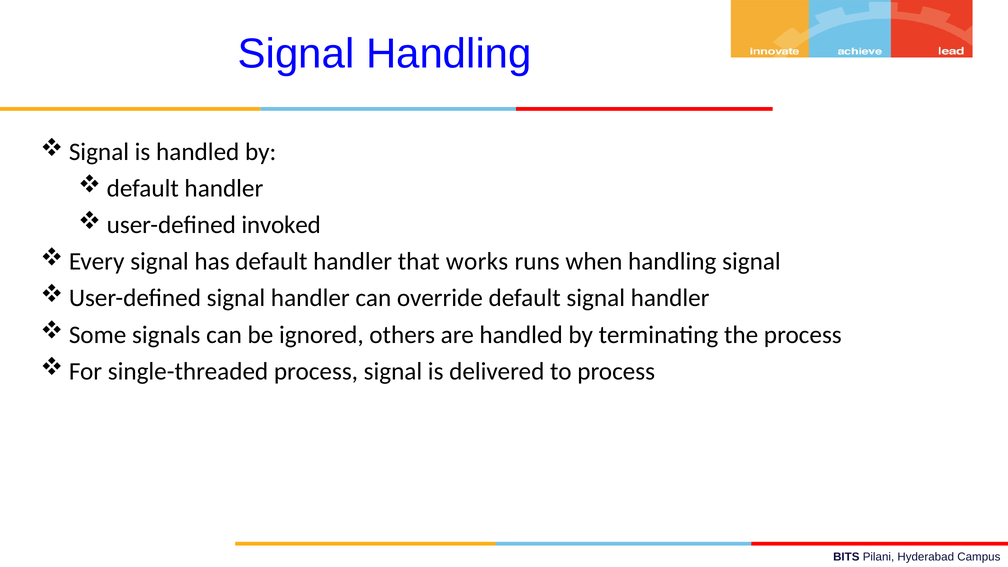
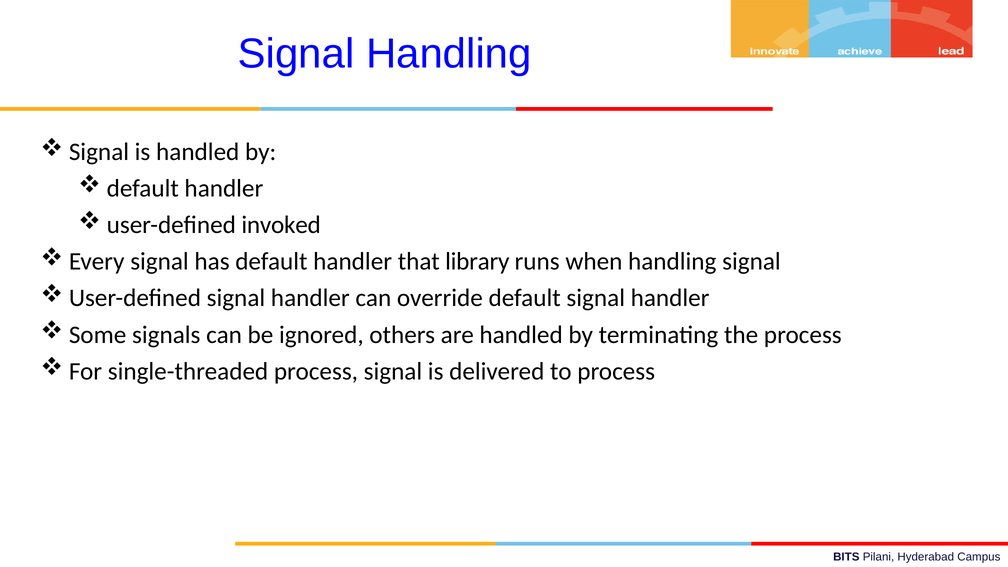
works: works -> library (477, 262)
